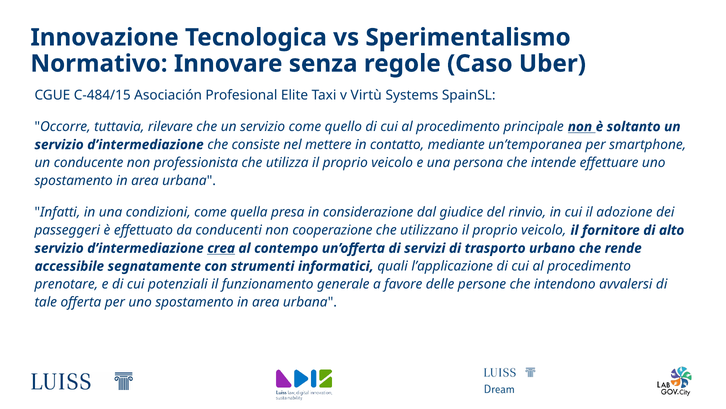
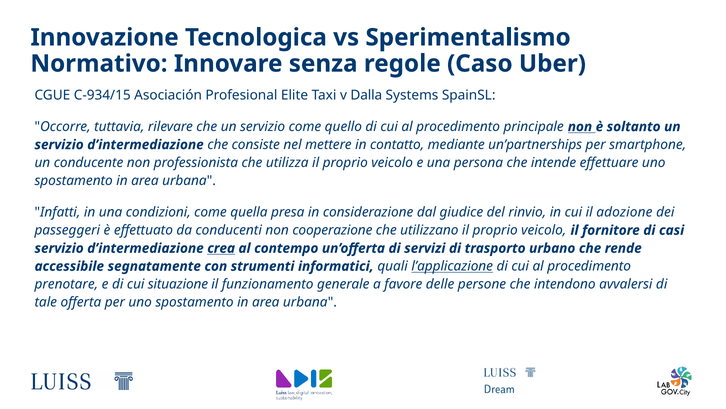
C‐484/15: C‐484/15 -> C‐934/15 (102, 95)
Virtù: Virtù -> Dalla (366, 95)
un’temporanea: un’temporanea -> un’partnerships (535, 144)
alto: alto -> casi (672, 230)
l’applicazione underline: none -> present (452, 266)
potenziali: potenziali -> situazione (178, 284)
